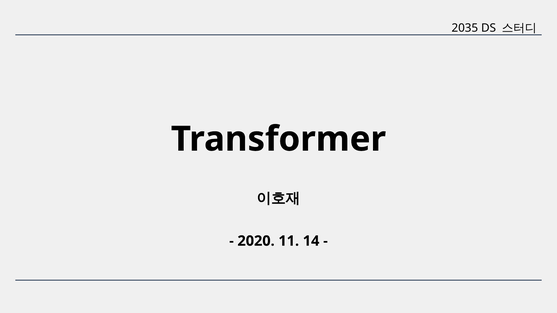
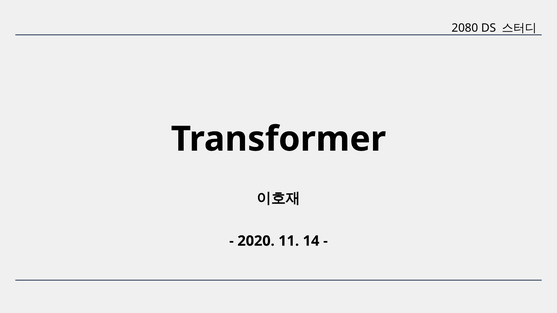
2035: 2035 -> 2080 (465, 28)
